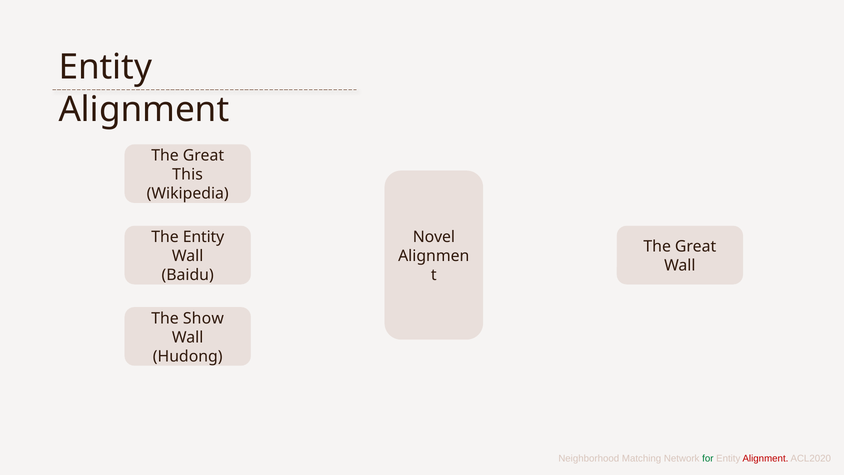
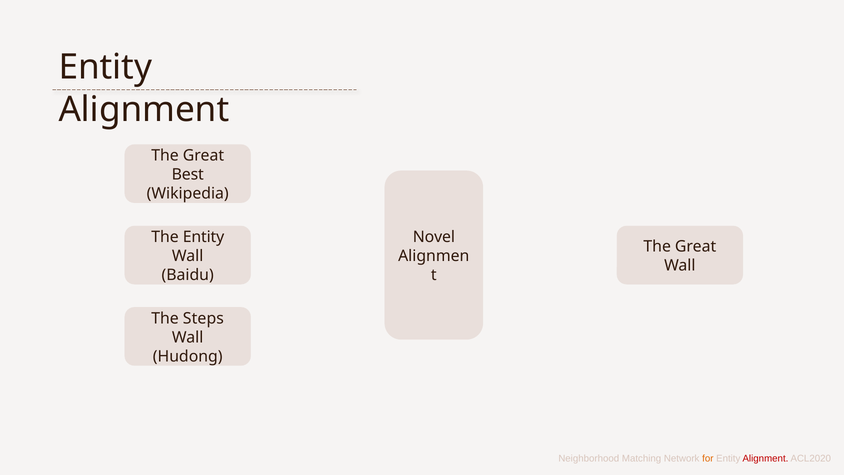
This: This -> Best (188, 175)
Show: Show -> Steps (203, 318)
for colour: green -> orange (708, 458)
